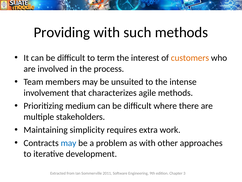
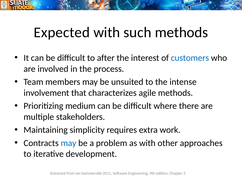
Providing: Providing -> Expected (62, 32)
term: term -> after (106, 58)
customers colour: orange -> blue (190, 58)
